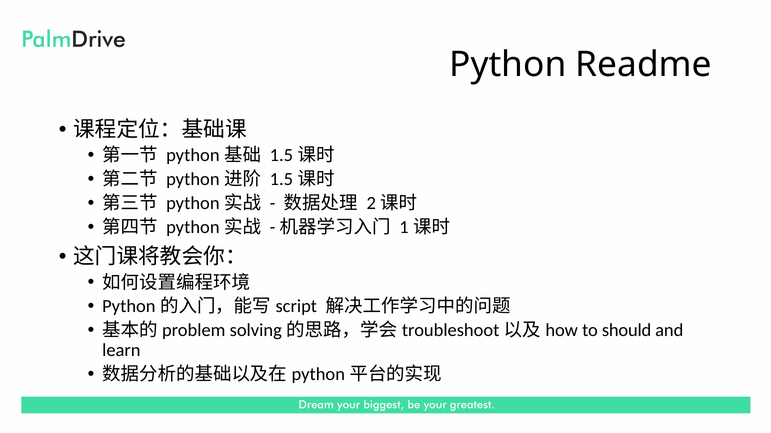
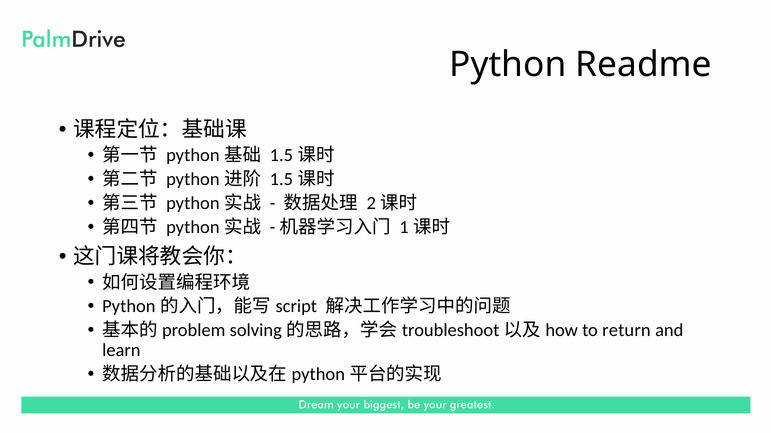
should: should -> return (626, 331)
